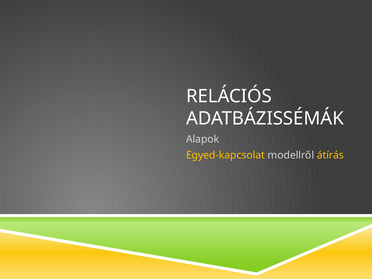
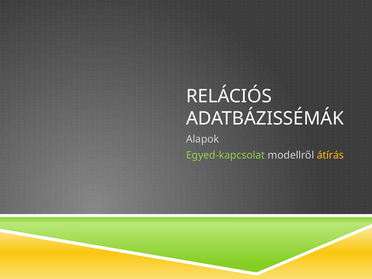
Egyed-kapcsolat colour: yellow -> light green (225, 155)
